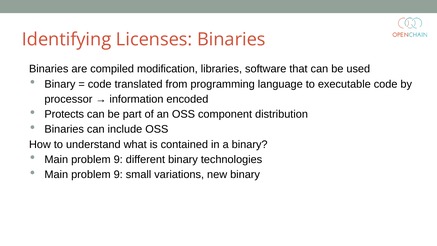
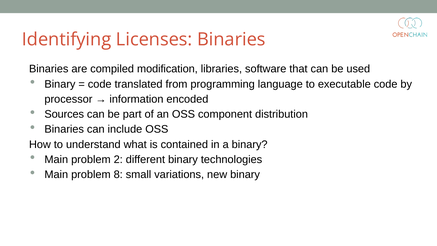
Protects: Protects -> Sources (64, 114)
9: 9 -> 2 (118, 159)
9: 9 -> 8 (118, 174)
